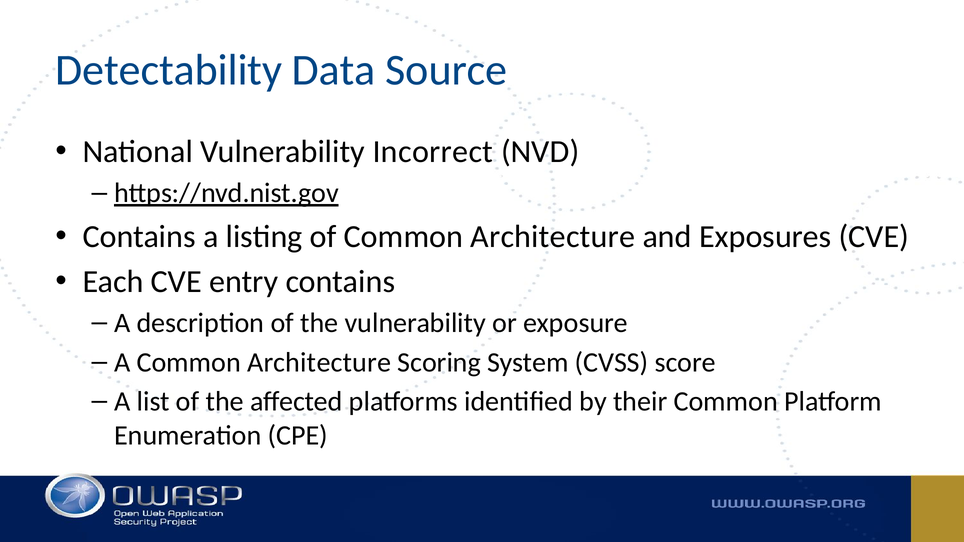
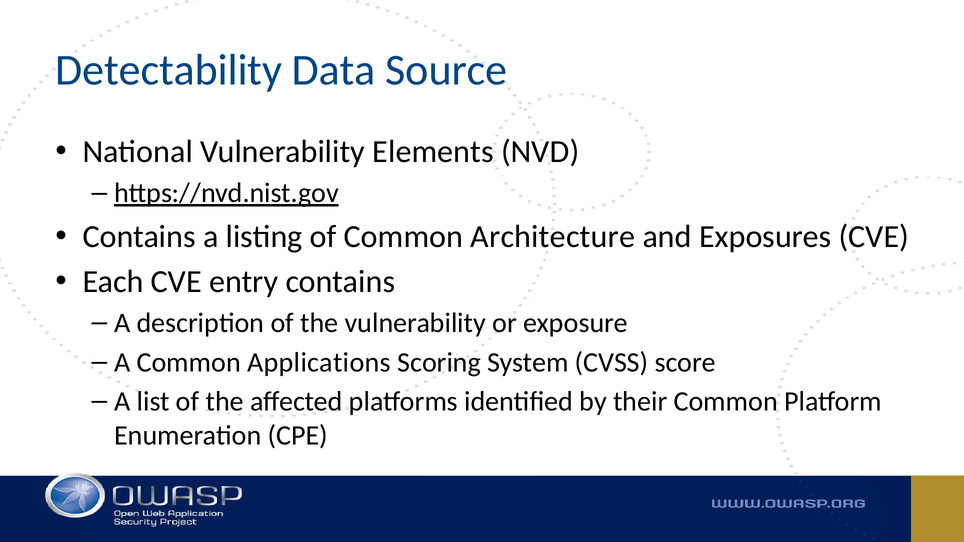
Incorrect: Incorrect -> Elements (433, 152)
A Common Architecture: Architecture -> Applications (319, 363)
